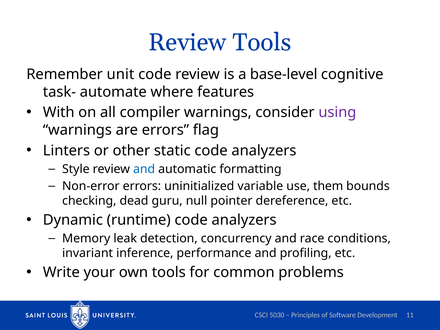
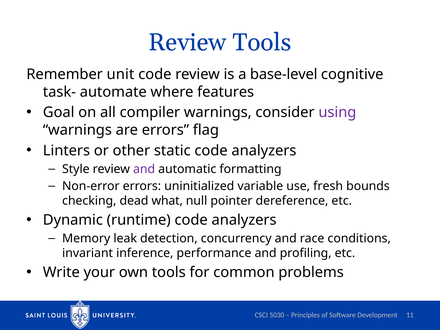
With: With -> Goal (59, 112)
and colour: blue -> purple (144, 169)
them: them -> fresh (328, 186)
guru: guru -> what (167, 201)
